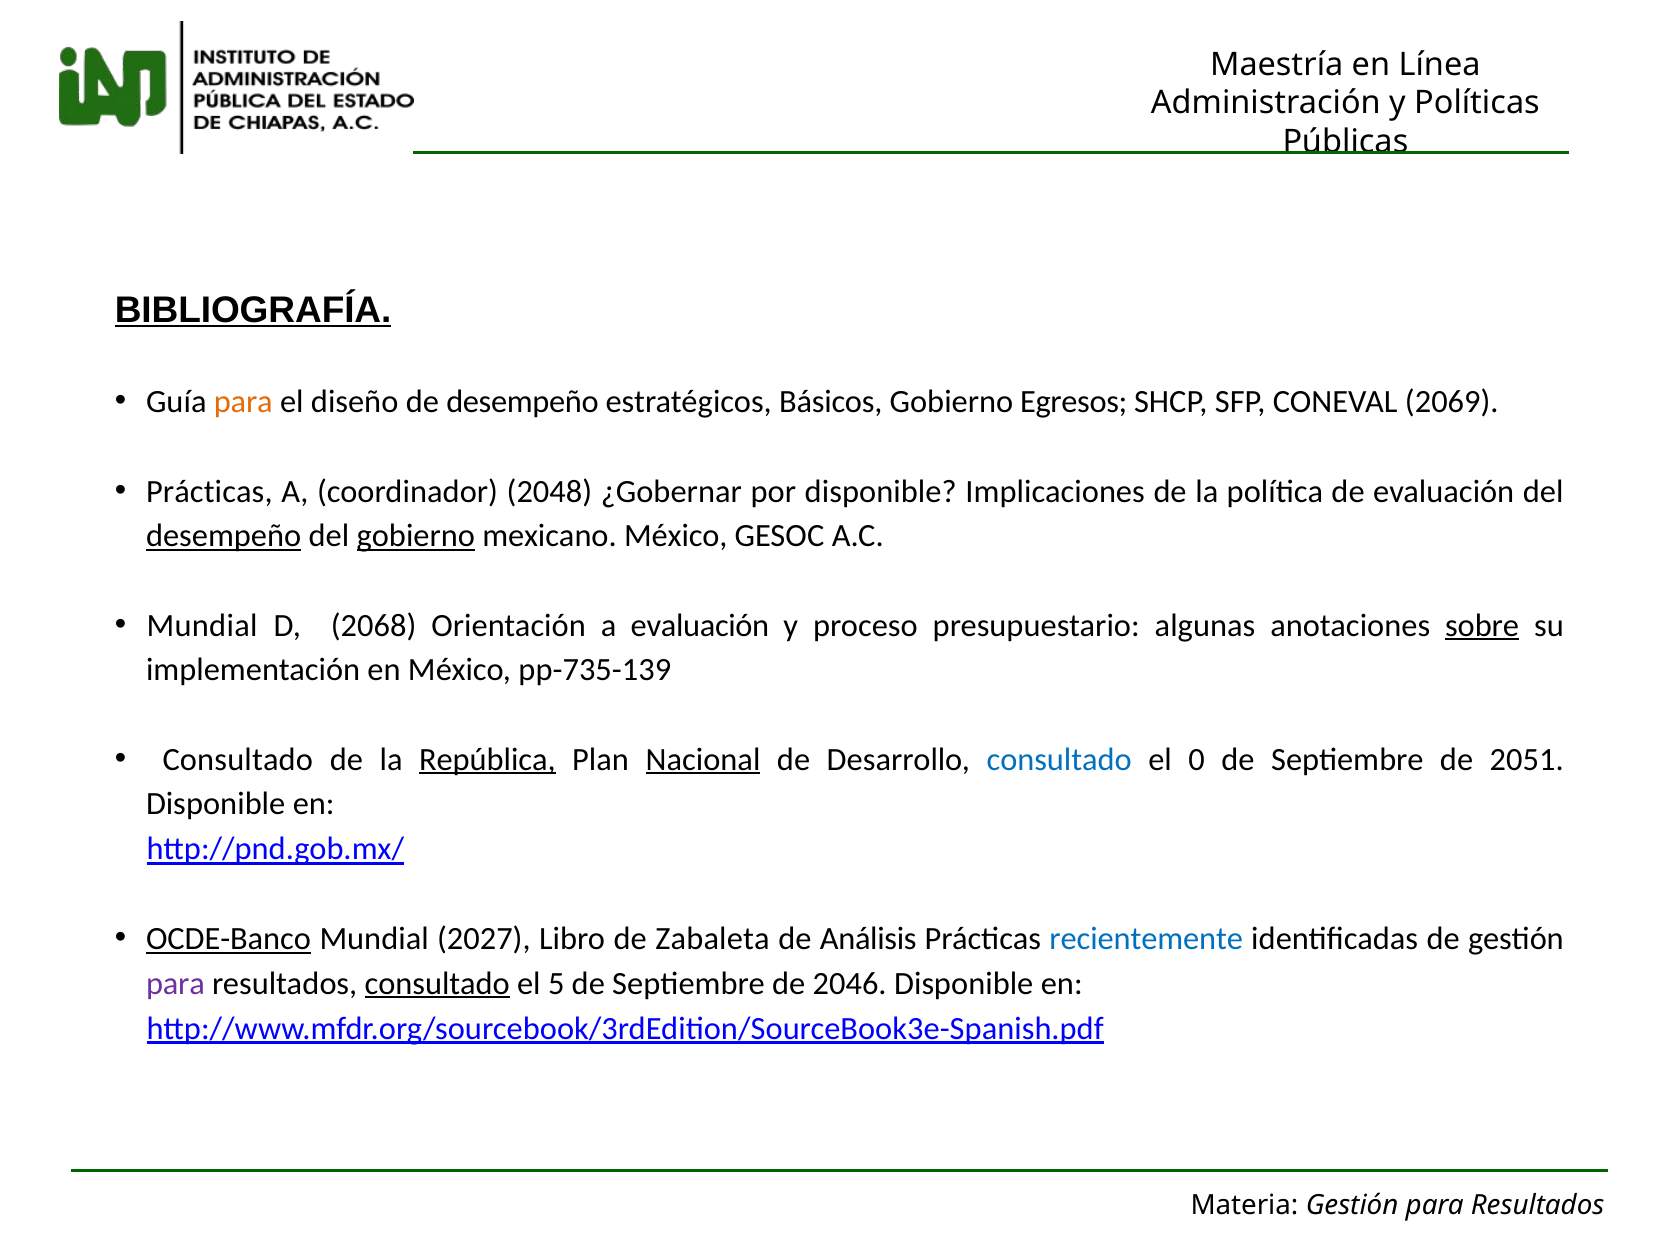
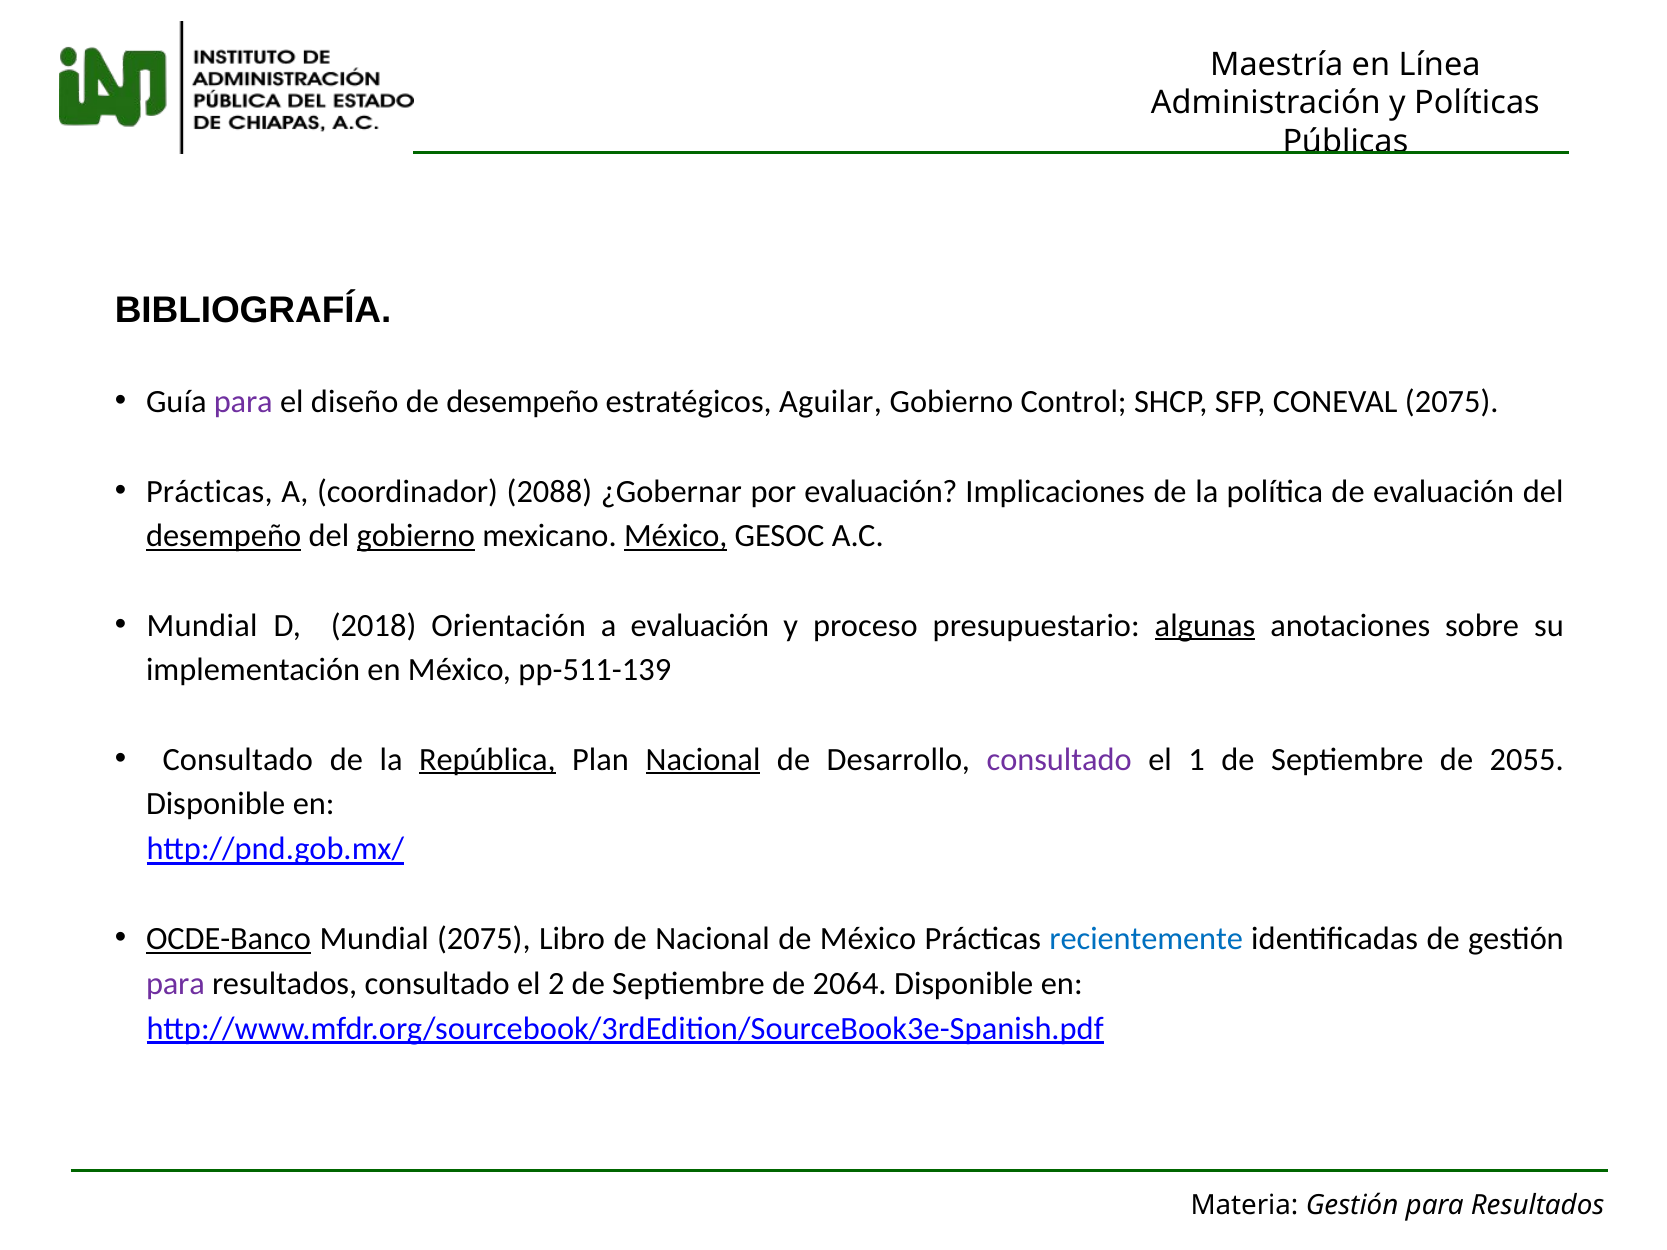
BIBLIOGRAFÍA underline: present -> none (253, 310)
para colour: orange -> purple (243, 402)
Básicos: Básicos -> Aguilar (830, 402)
Egresos: Egresos -> Control (1074, 402)
CONEVAL 2069: 2069 -> 2075 (1452, 402)
2048: 2048 -> 2088 (549, 491)
por disponible: disponible -> evaluación (881, 491)
México underline: none -> present (676, 536)
2068: 2068 -> 2018 (374, 626)
algunas underline: none -> present (1205, 626)
sobre underline: present -> none (1482, 626)
pp-735-139: pp-735-139 -> pp-511-139 (595, 670)
consultado colour: blue -> purple (1059, 760)
0: 0 -> 1 (1196, 760)
2051: 2051 -> 2055 (1527, 760)
Mundial 2027: 2027 -> 2075 (484, 939)
de Zabaleta: Zabaleta -> Nacional (713, 939)
de Análisis: Análisis -> México (868, 939)
consultado underline: present -> none (437, 984)
5: 5 -> 2 (556, 984)
2046: 2046 -> 2064 (850, 984)
